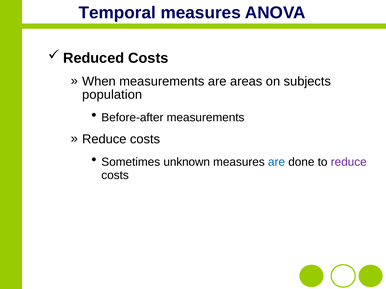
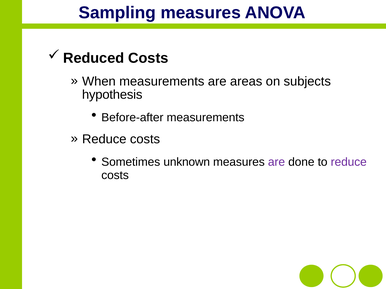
Temporal: Temporal -> Sampling (117, 13)
population: population -> hypothesis (112, 95)
are colour: blue -> purple (277, 162)
